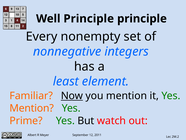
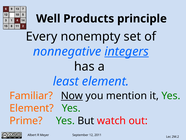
Well Principle: Principle -> Products (89, 19)
integers underline: none -> present (127, 51)
Mention: Mention -> Element (32, 108)
